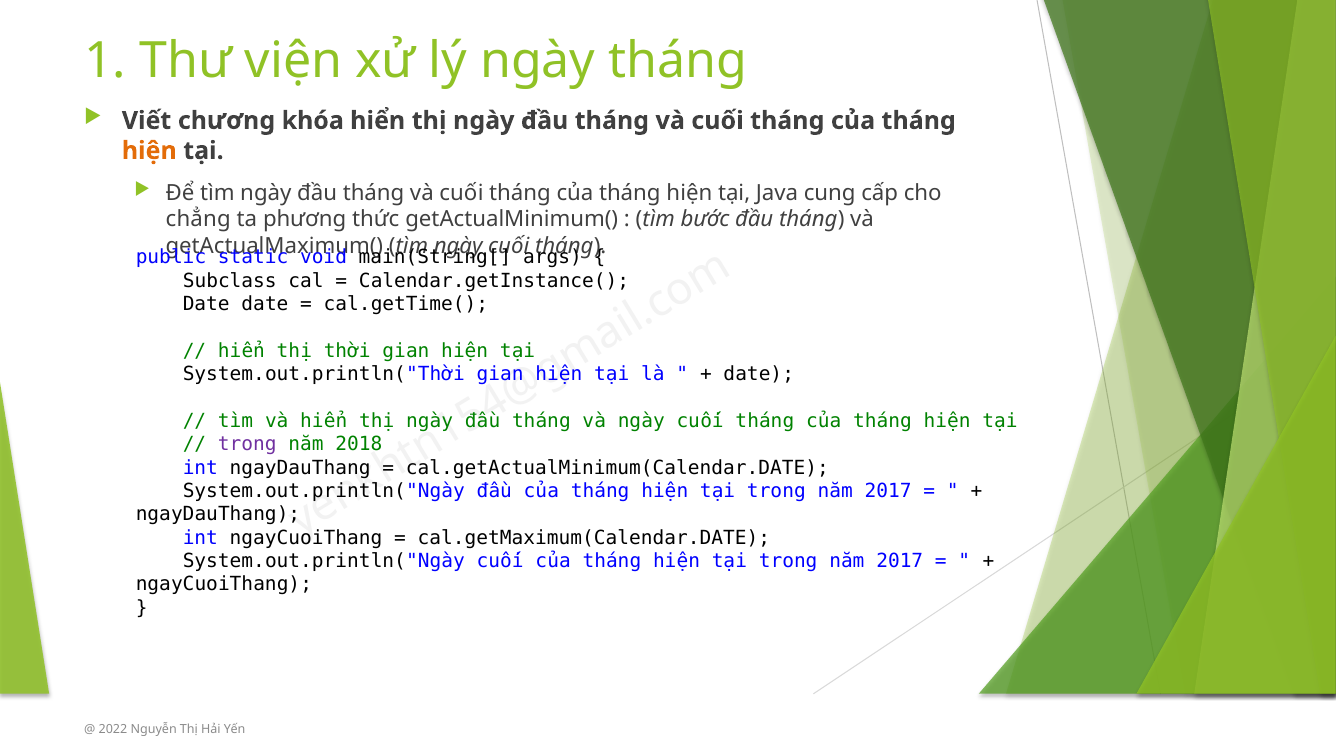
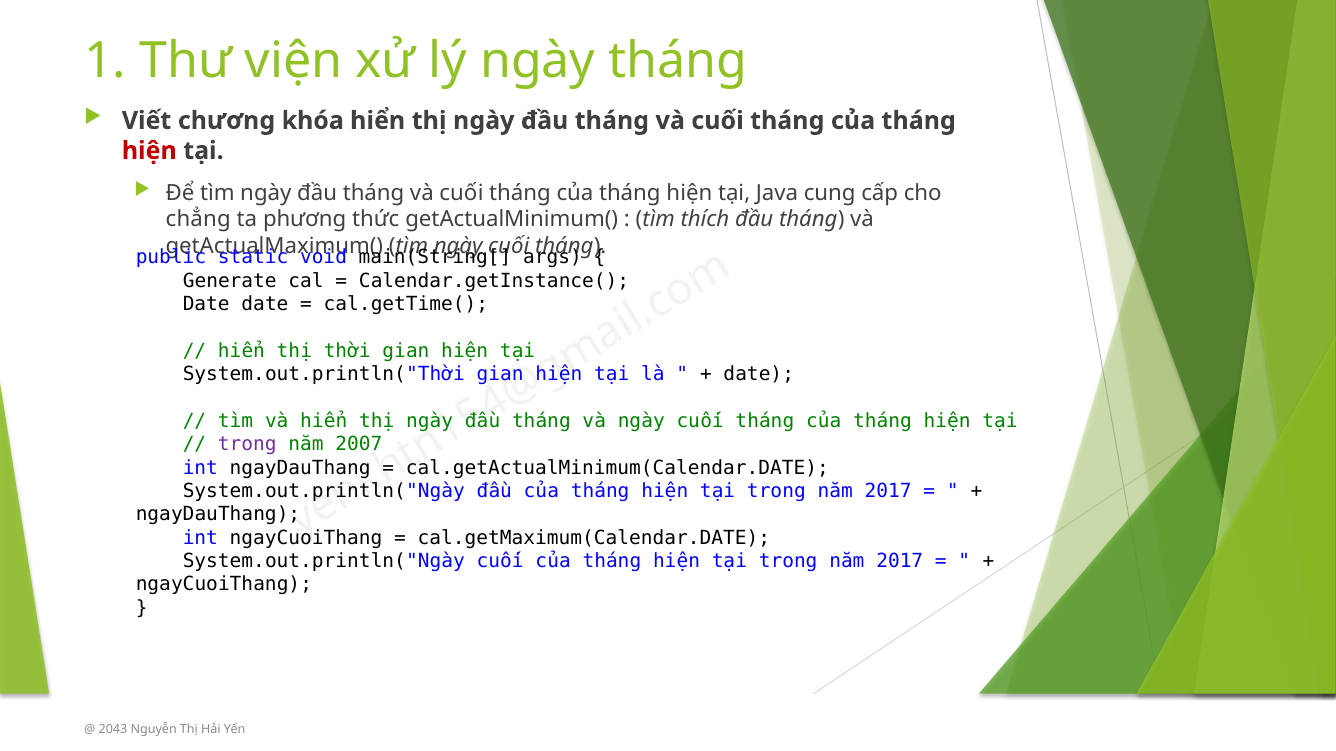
hiện colour: orange -> red (149, 151)
bước: bước -> thích (705, 220)
Subclass: Subclass -> Generate (230, 281)
2018: 2018 -> 2007 (359, 445)
2022: 2022 -> 2043 (113, 730)
